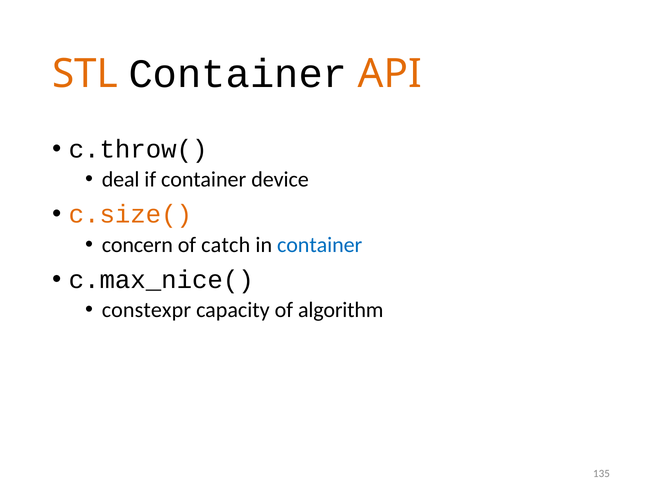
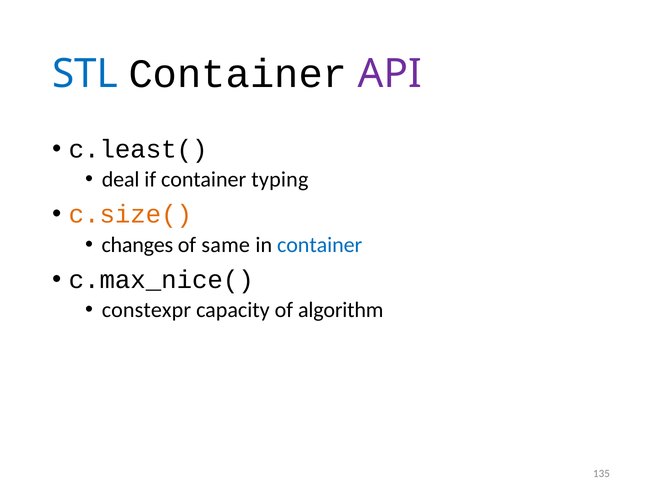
STL colour: orange -> blue (85, 74)
API colour: orange -> purple (390, 74)
c.throw(: c.throw( -> c.least( (138, 149)
device: device -> typing (280, 180)
concern: concern -> changes (137, 245)
catch: catch -> same (226, 245)
